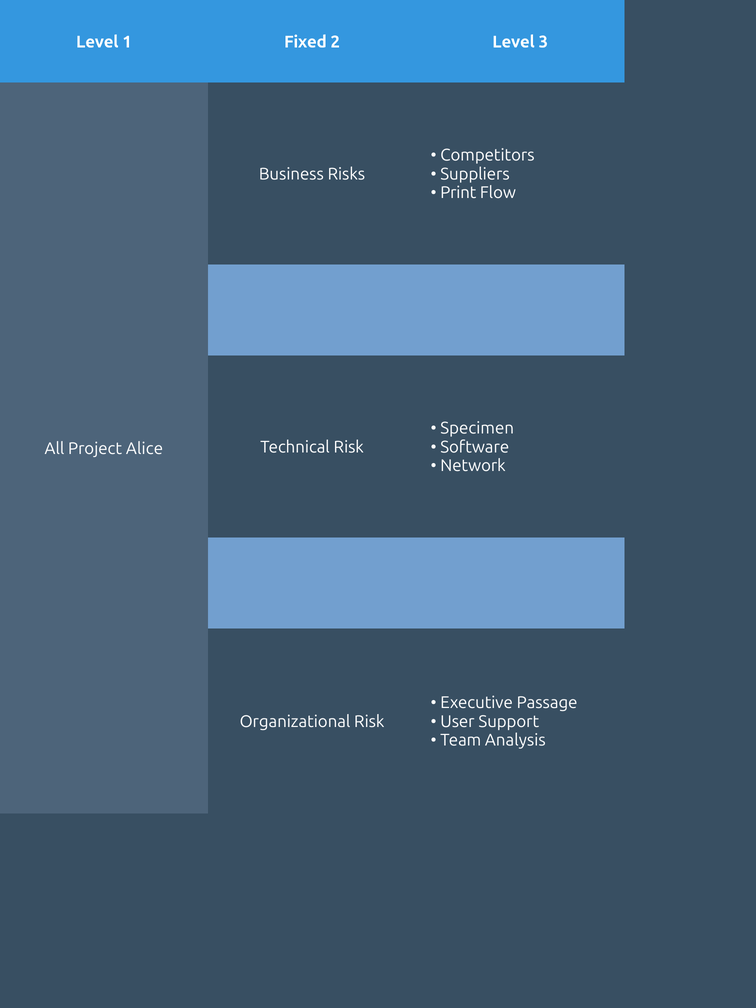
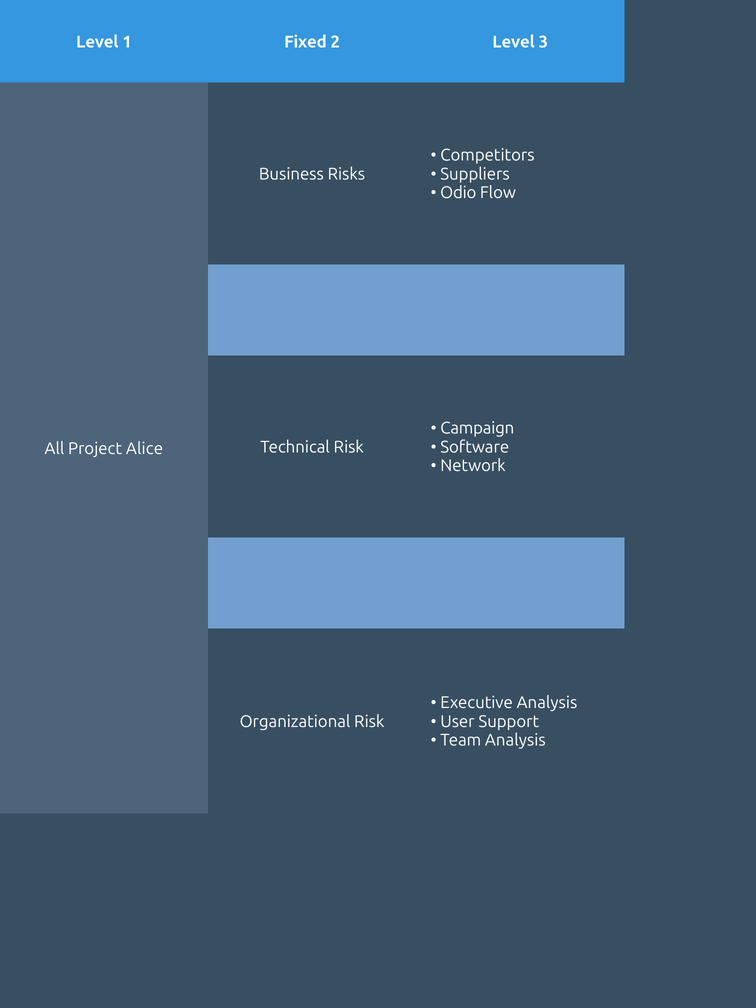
Print: Print -> Odio (458, 193)
Specimen: Specimen -> Campaign (477, 428)
Executive Passage: Passage -> Analysis (547, 703)
